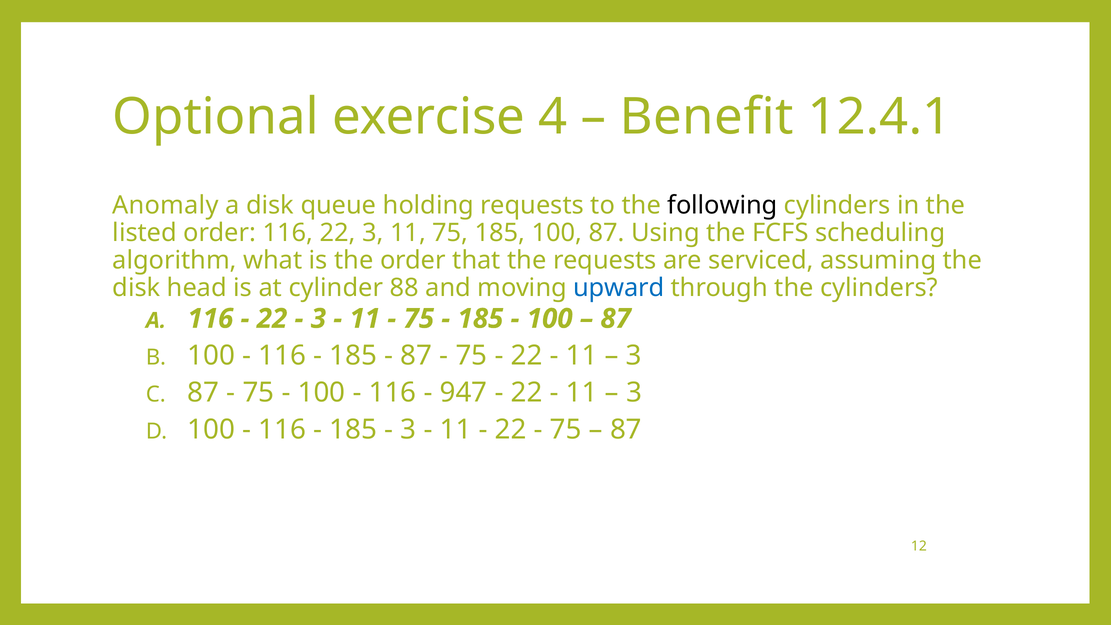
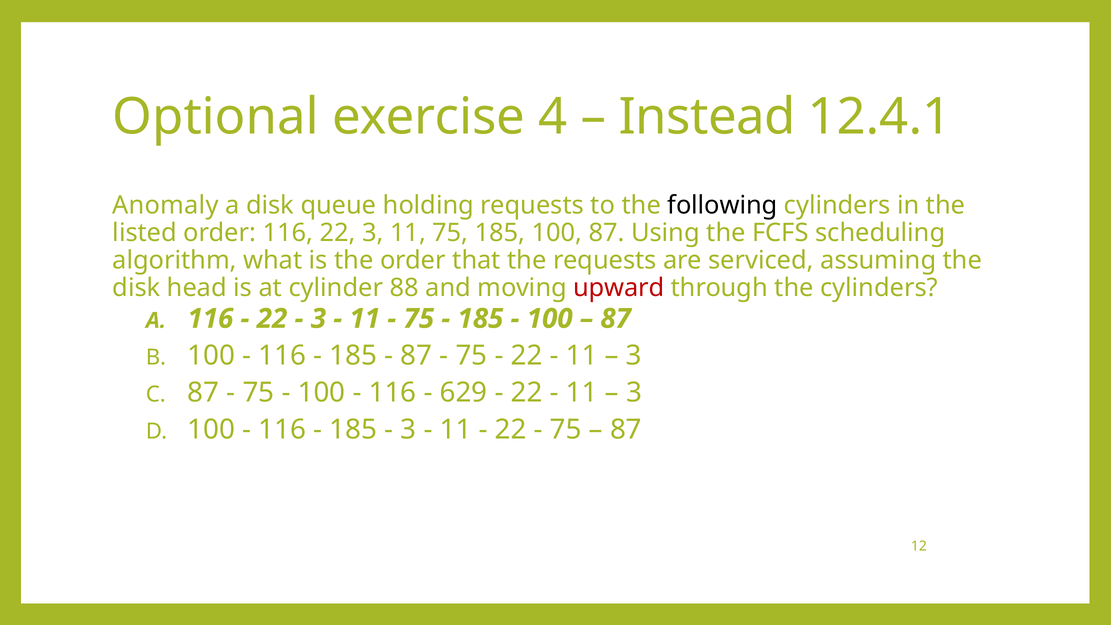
Benefit: Benefit -> Instead (707, 117)
upward colour: blue -> red (619, 288)
947: 947 -> 629 (464, 393)
